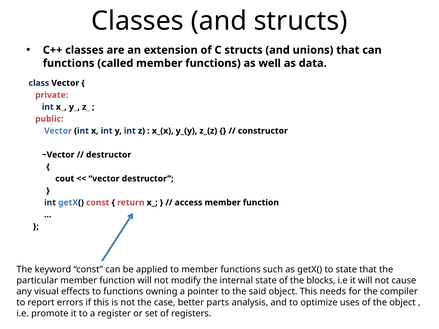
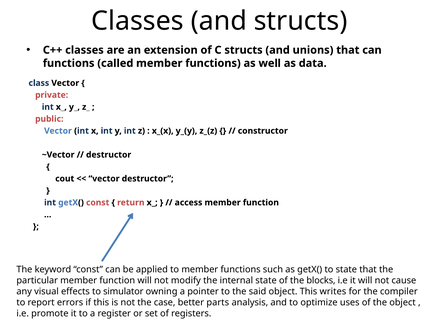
to functions: functions -> simulator (123, 292)
needs: needs -> writes (333, 292)
